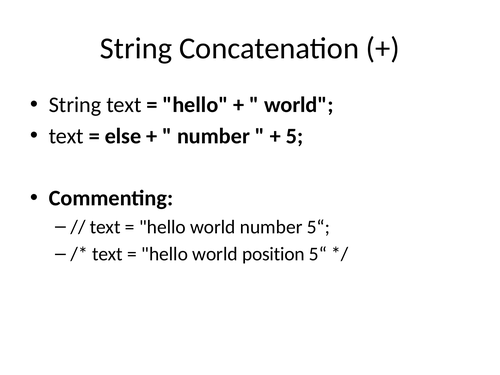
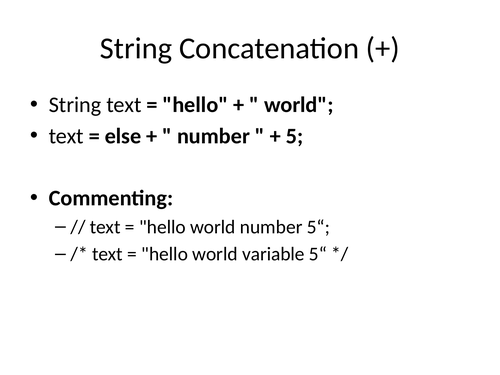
position: position -> variable (273, 254)
